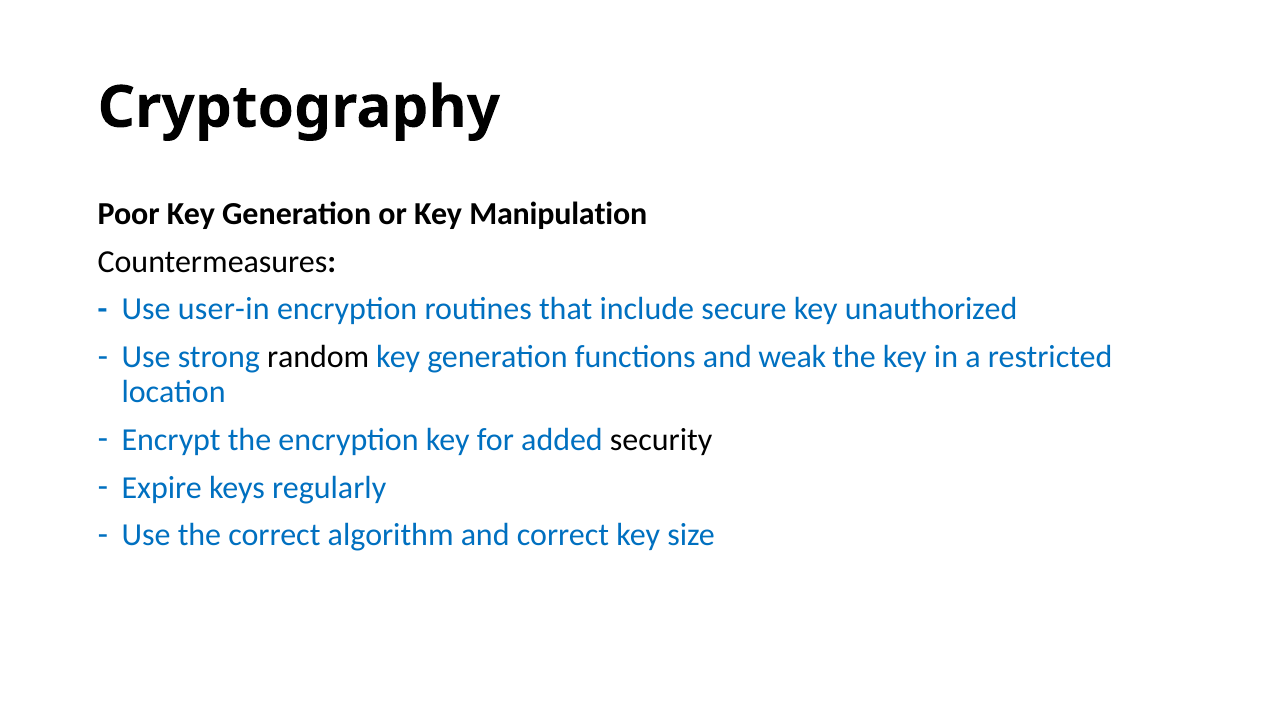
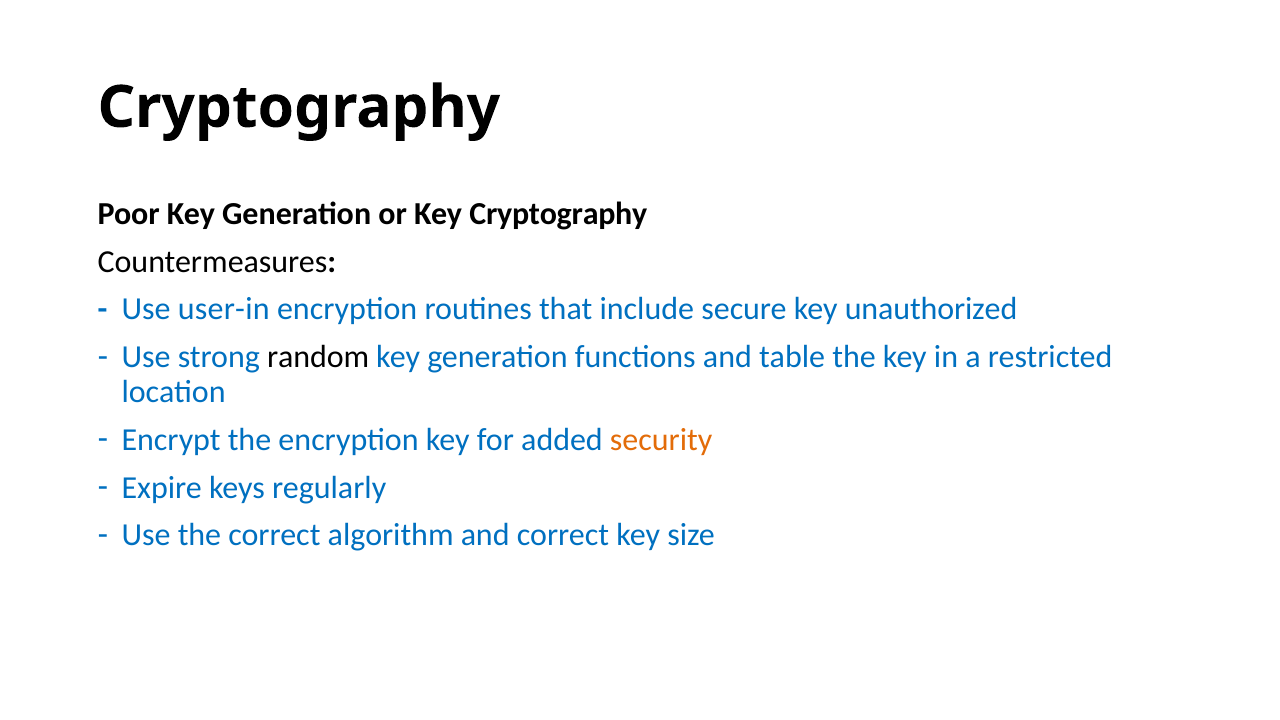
Key Manipulation: Manipulation -> Cryptography (558, 214)
weak: weak -> table (792, 357)
security colour: black -> orange (661, 440)
